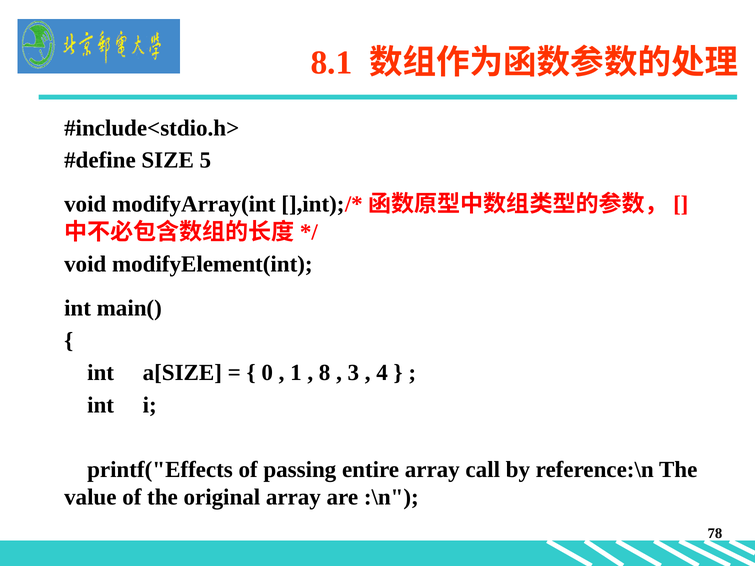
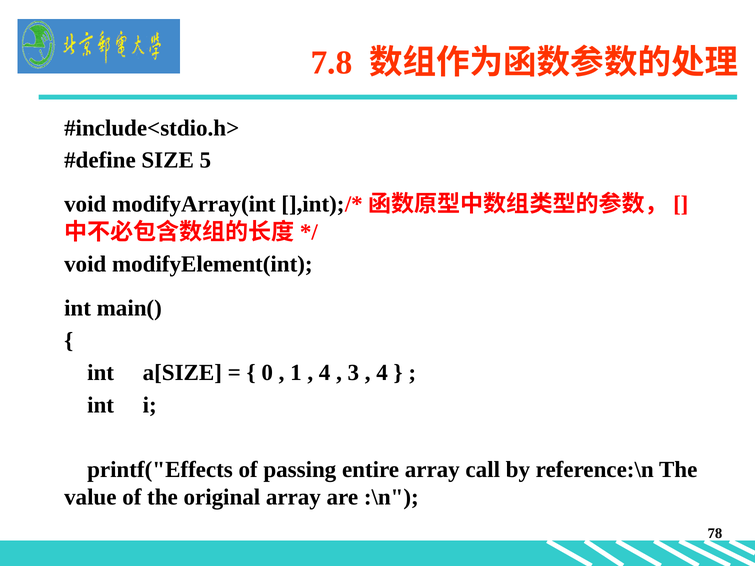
8.1: 8.1 -> 7.8 (332, 63)
8: 8 -> 4 (325, 373)
